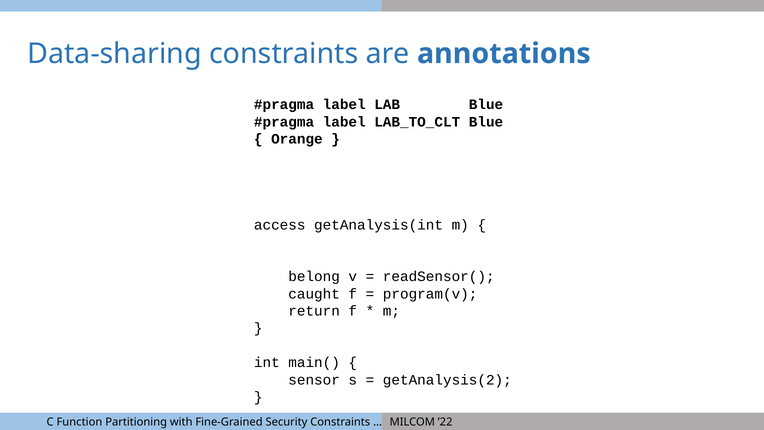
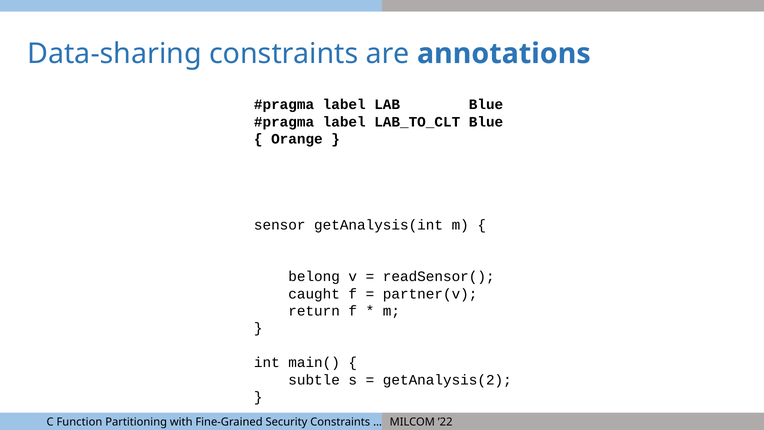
access: access -> sensor (280, 225)
program(v: program(v -> partner(v (430, 294)
sensor: sensor -> subtle (314, 380)
